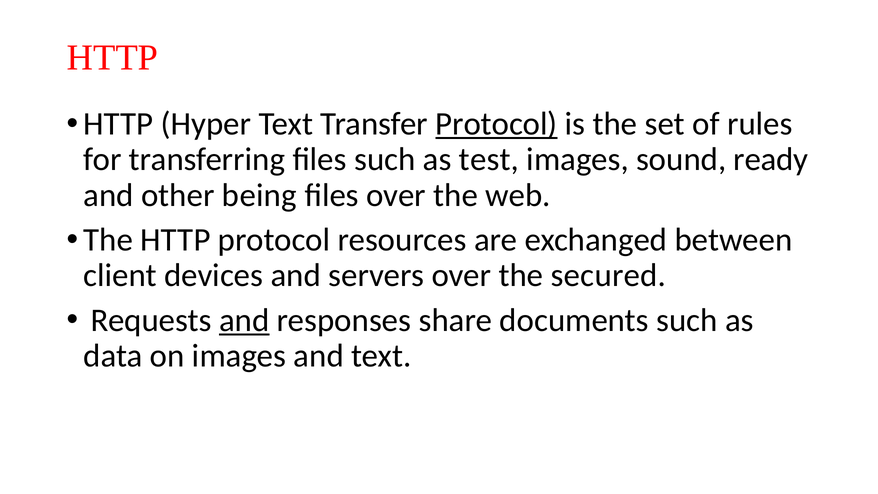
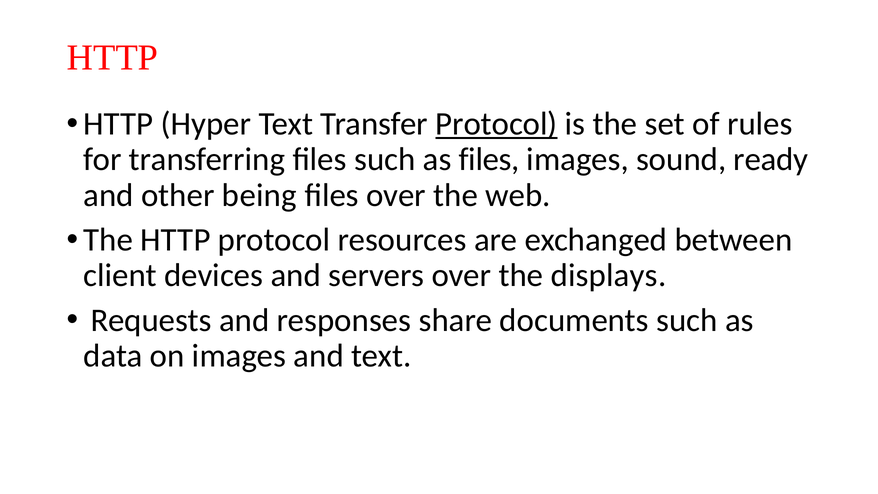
as test: test -> files (489, 160)
secured: secured -> displays (608, 275)
and underline: present -> none (244, 320)
